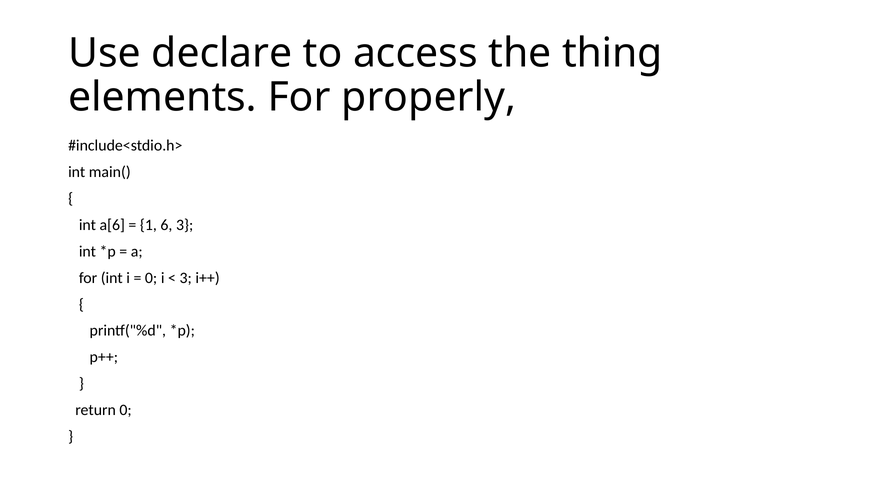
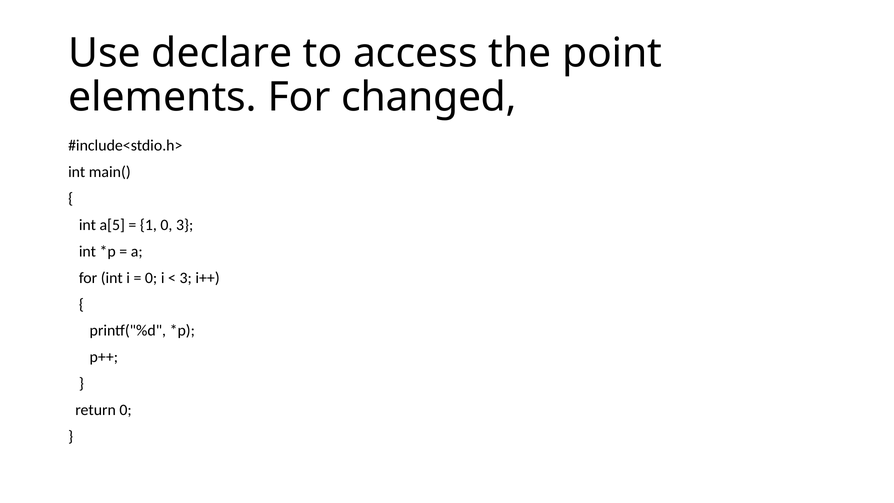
thing: thing -> point (612, 53)
properly: properly -> changed (429, 97)
a[6: a[6 -> a[5 (112, 225)
1 6: 6 -> 0 (166, 225)
